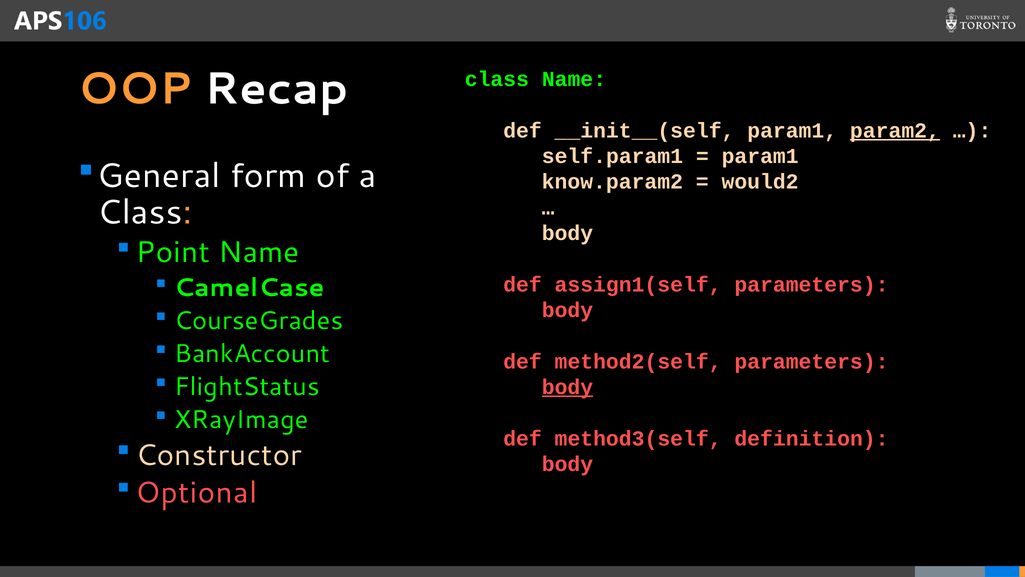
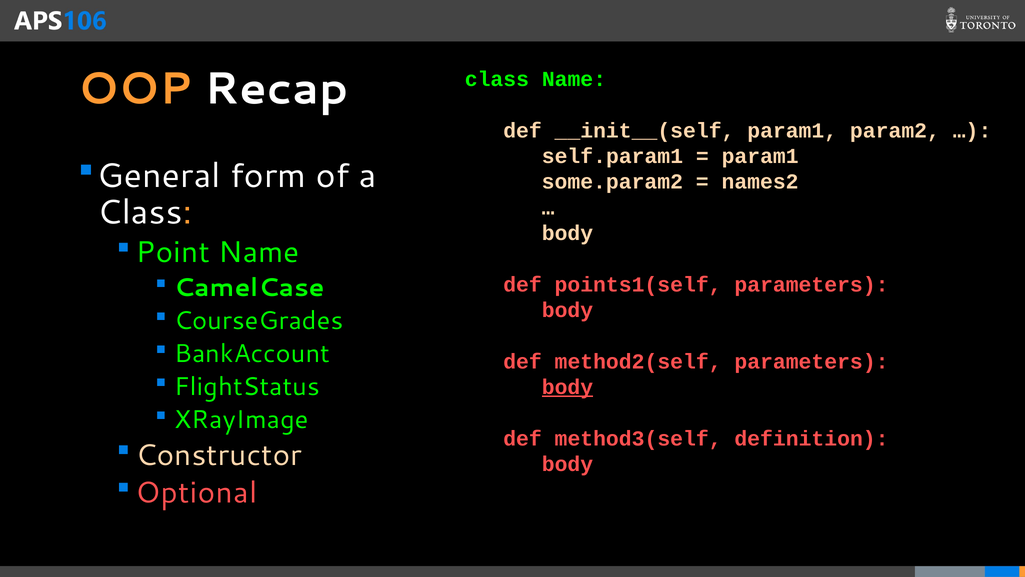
param2 underline: present -> none (895, 131)
know.param2: know.param2 -> some.param2 (612, 182)
would2: would2 -> names2 (760, 182)
assign1(self: assign1(self -> points1(self (638, 284)
